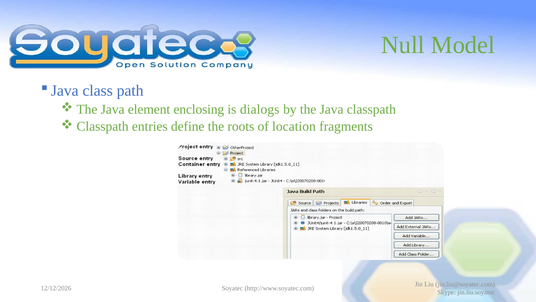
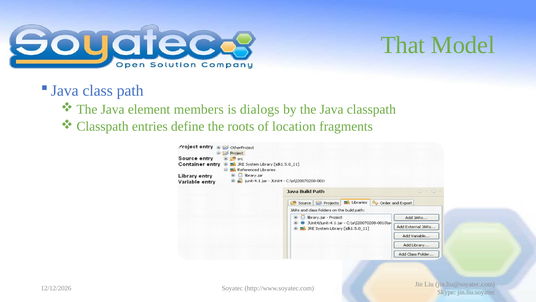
Null: Null -> That (403, 45)
enclosing: enclosing -> members (199, 109)
